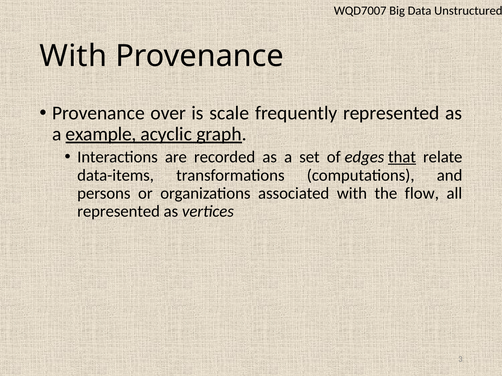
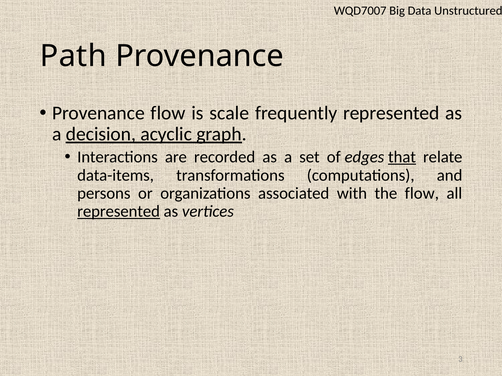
With: With -> Path (73, 56)
Provenance over: over -> flow (168, 113)
example: example -> decision (101, 134)
represented underline: none -> present (119, 212)
